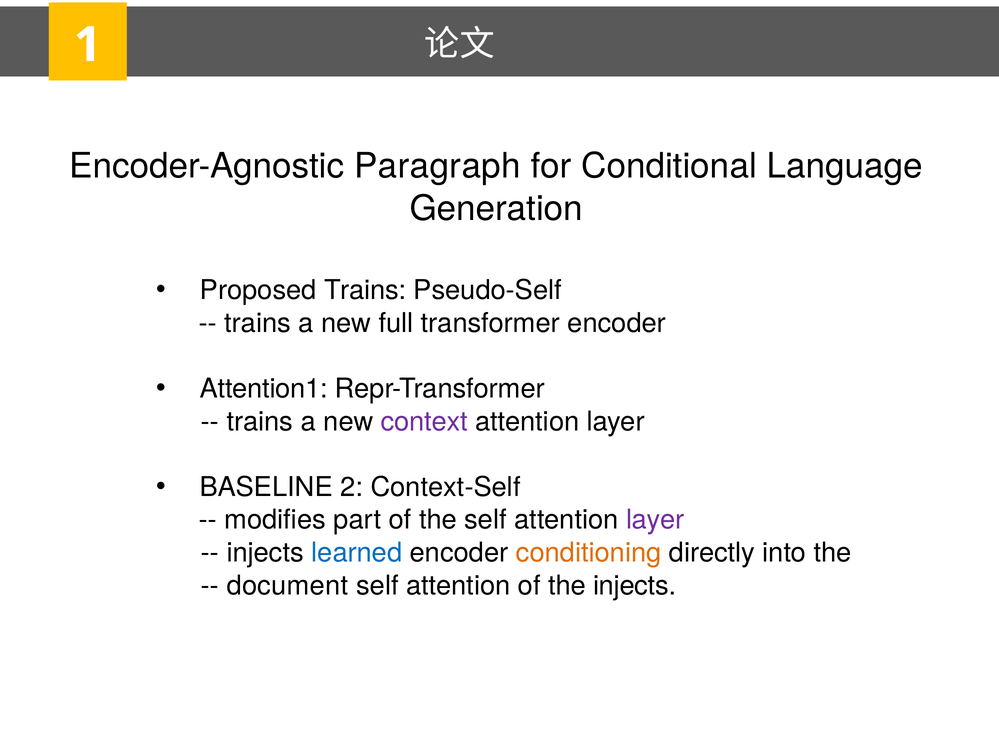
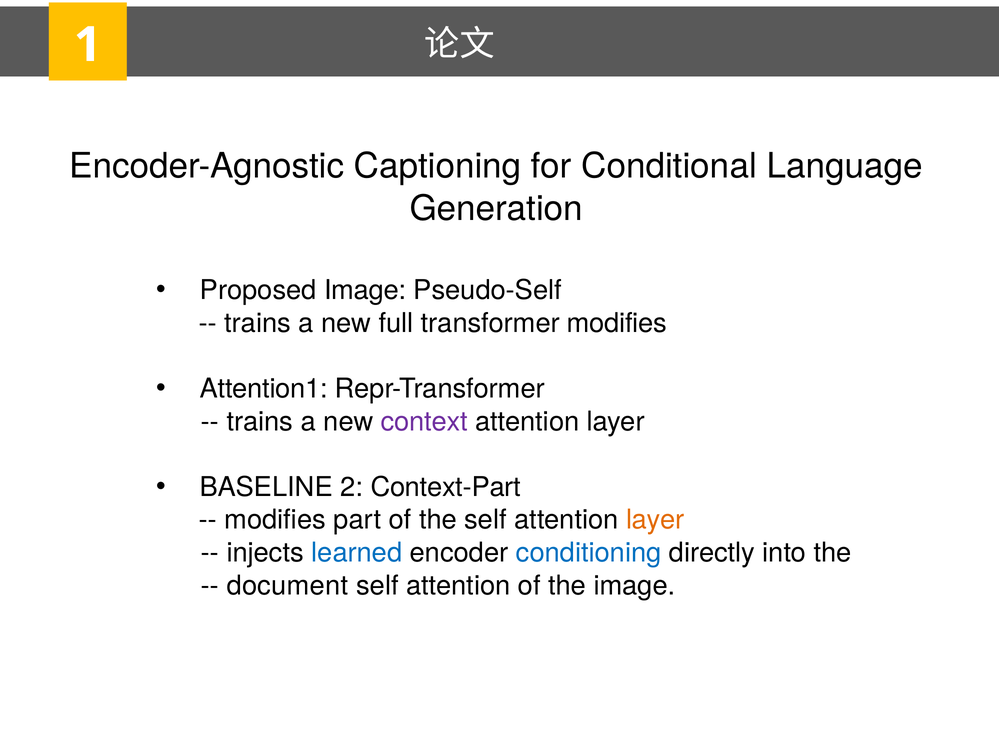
Paragraph: Paragraph -> Captioning (438, 166)
Proposed Trains: Trains -> Image (365, 291)
transformer encoder: encoder -> modifies (617, 323)
Context-Self: Context-Self -> Context-Part (446, 487)
layer colour: purple -> orange (655, 520)
conditioning colour: orange -> blue (589, 553)
the injects: injects -> image (634, 586)
